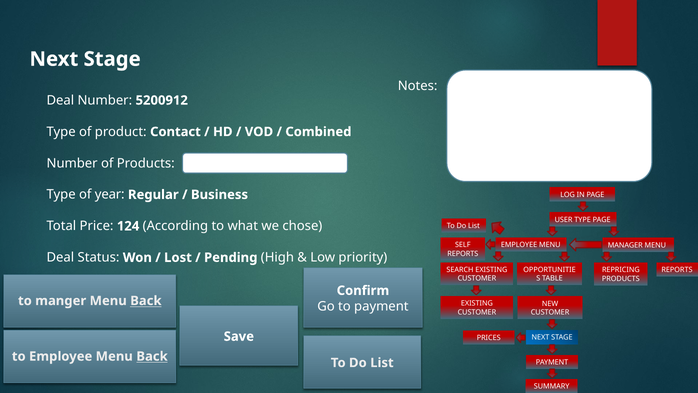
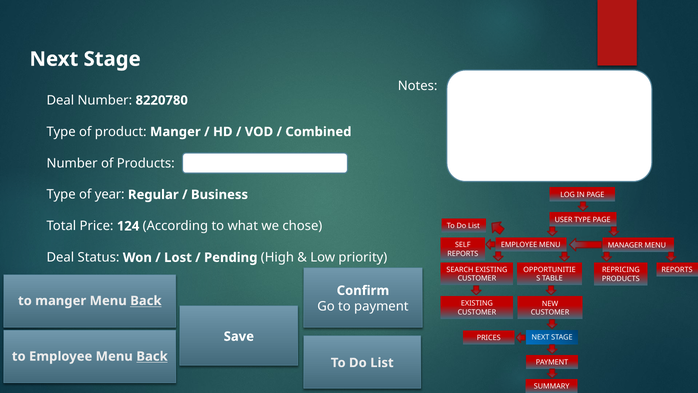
5200912: 5200912 -> 8220780 (162, 100)
product Contact: Contact -> Manger (175, 132)
